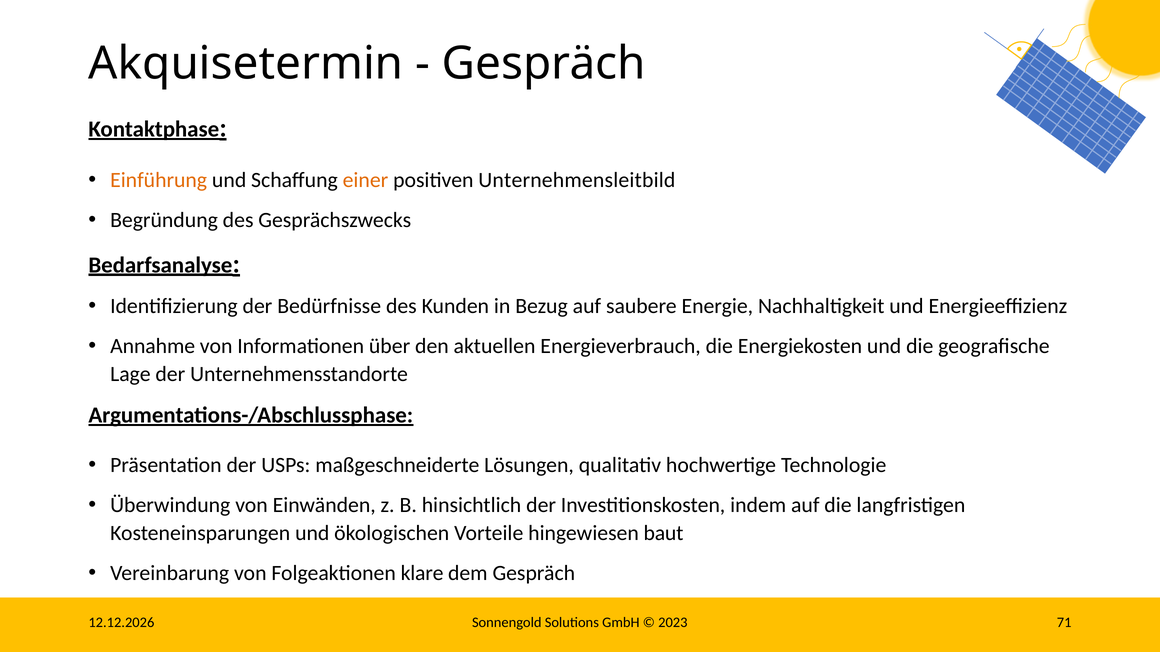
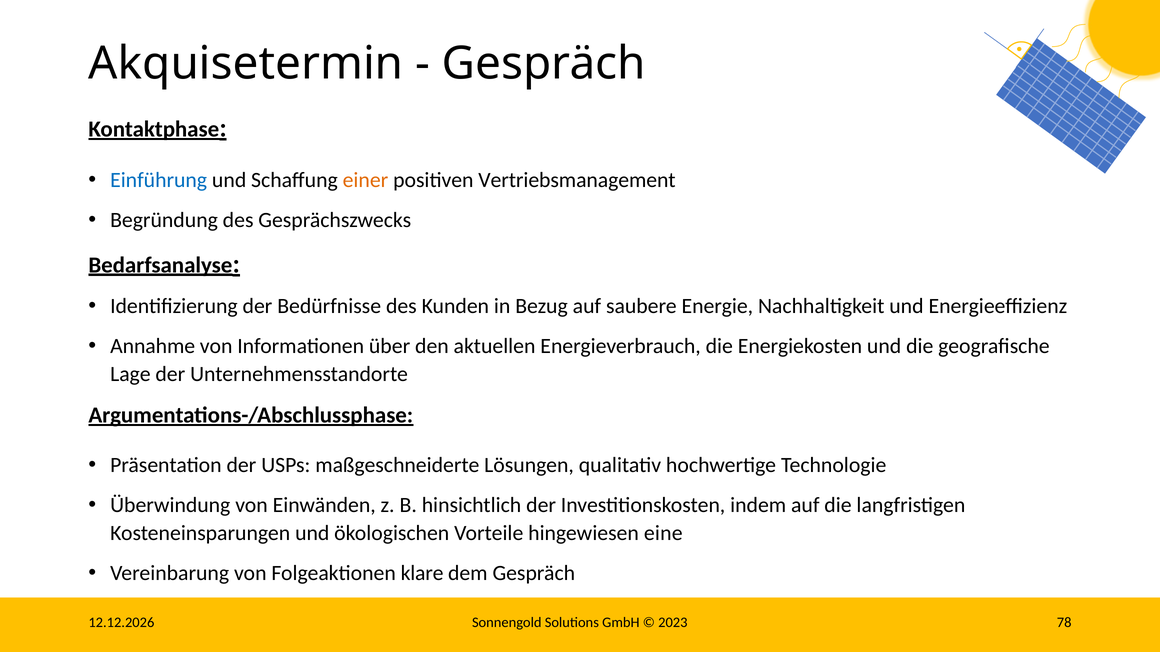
Einführung colour: orange -> blue (159, 180)
Unternehmensleitbild: Unternehmensleitbild -> Vertriebsmanagement (577, 180)
baut: baut -> eine (663, 534)
71: 71 -> 78 (1064, 623)
